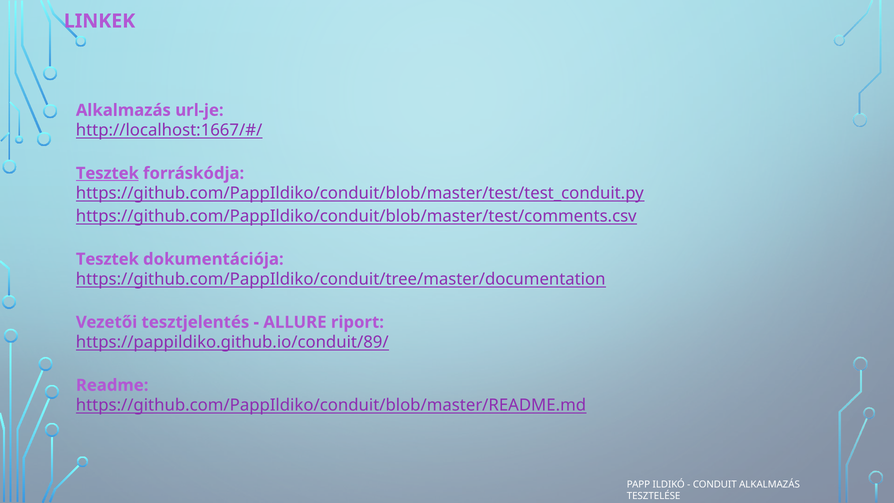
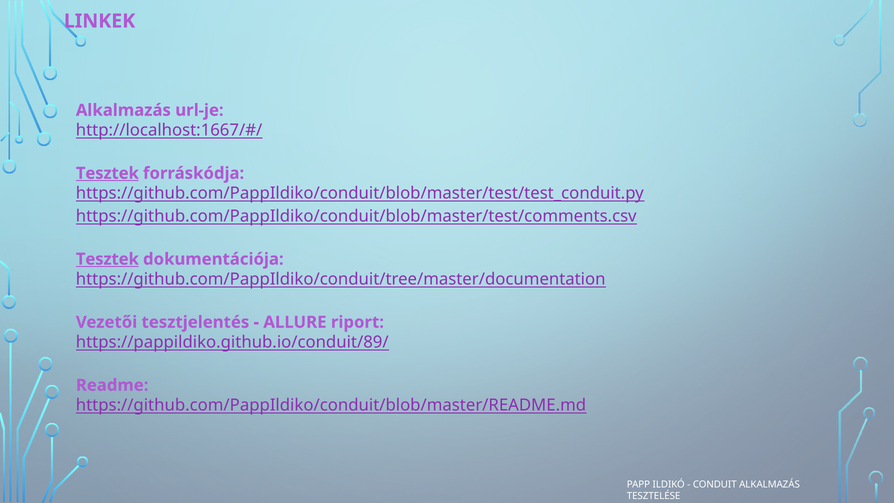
Tesztek underline: none -> present (107, 259)
